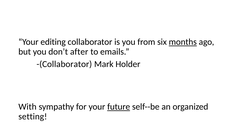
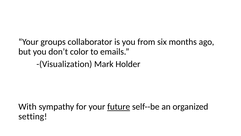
editing: editing -> groups (53, 42)
months underline: present -> none (183, 42)
after: after -> color (79, 52)
-(Collaborator: -(Collaborator -> -(Visualization (64, 64)
